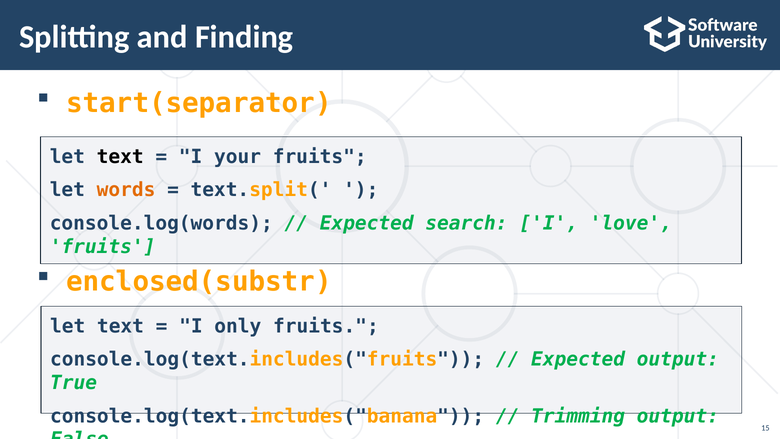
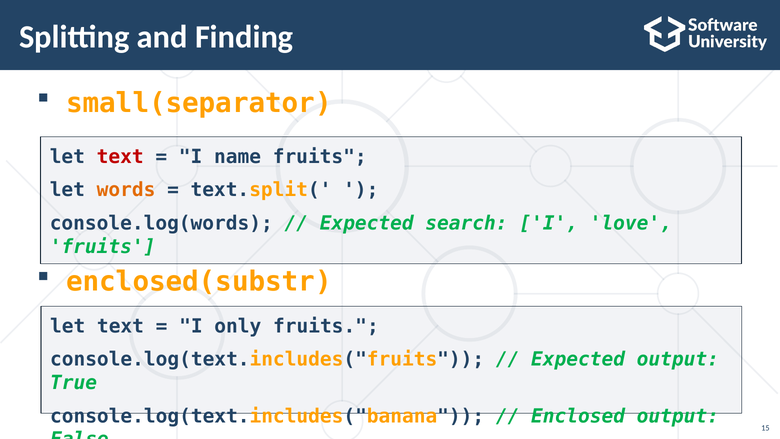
start(separator: start(separator -> small(separator (199, 103)
text colour: black -> red (120, 157)
your: your -> name (238, 157)
Trimming: Trimming -> Enclosed (578, 416)
